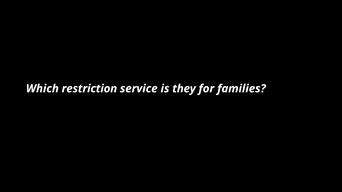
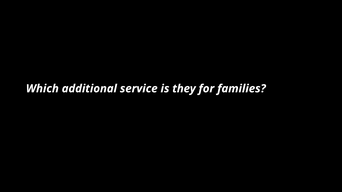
restriction: restriction -> additional (89, 89)
